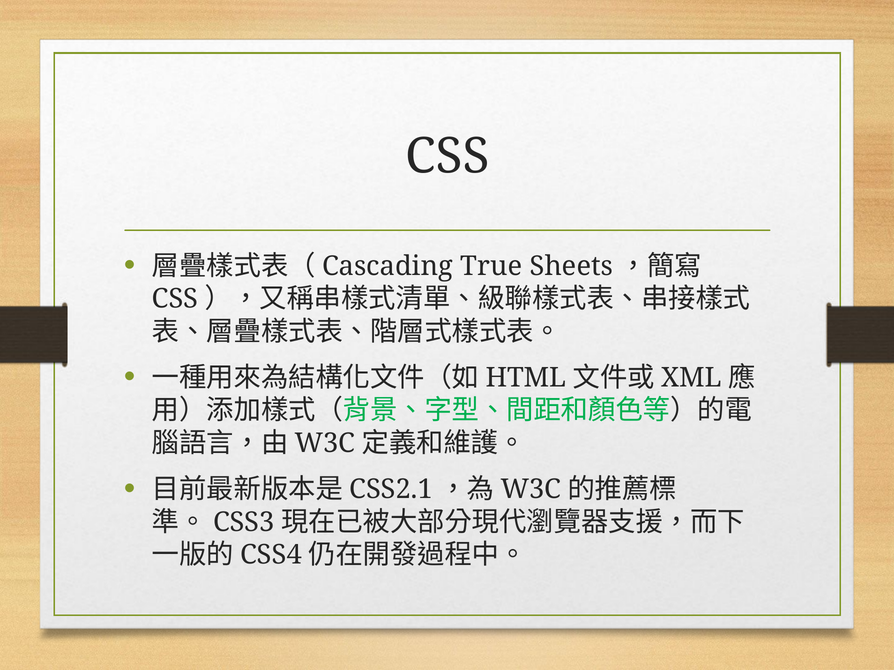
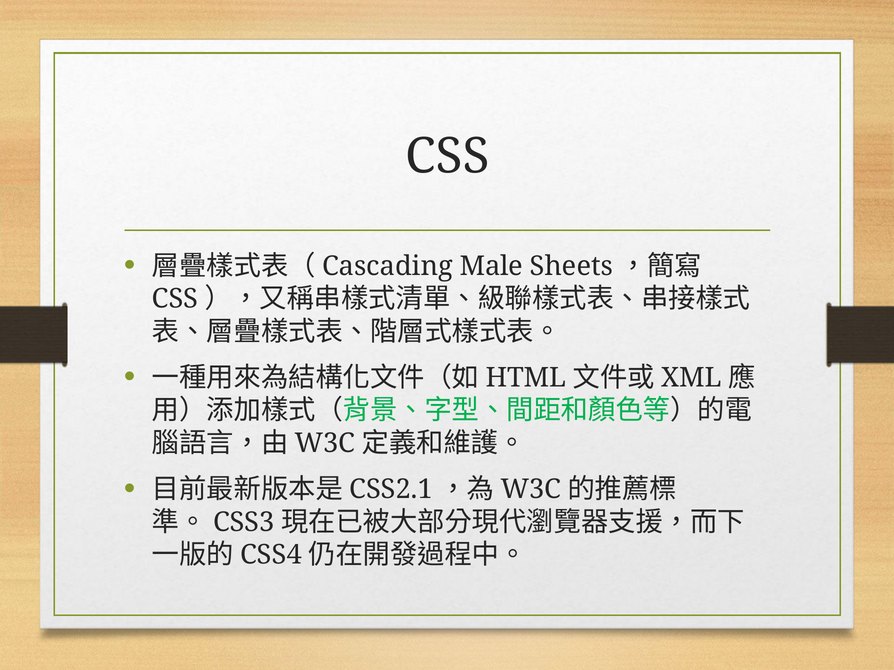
True: True -> Male (491, 266)
